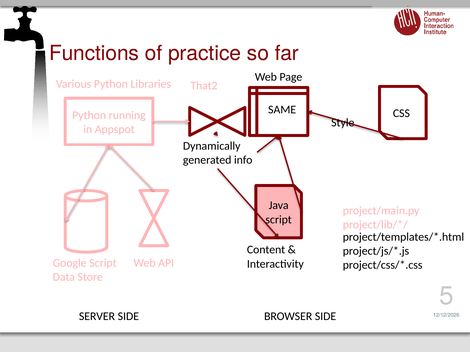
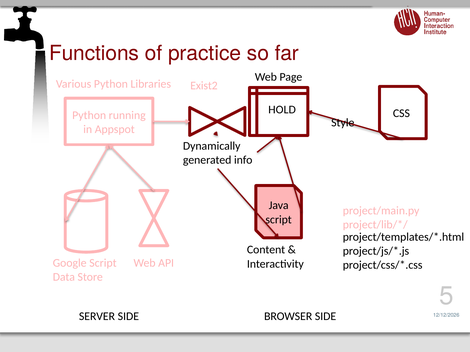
That2: That2 -> Exist2 (204, 86)
SAME: SAME -> HOLD (282, 110)
